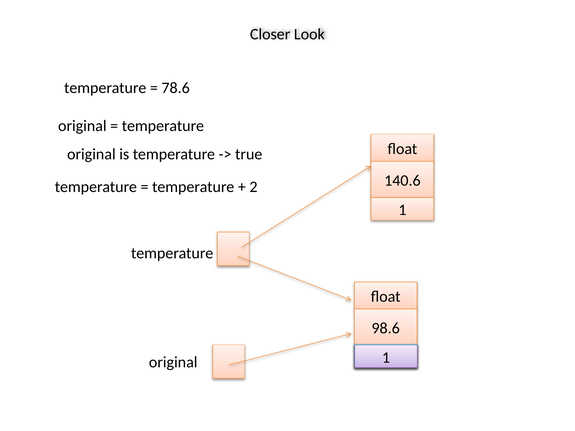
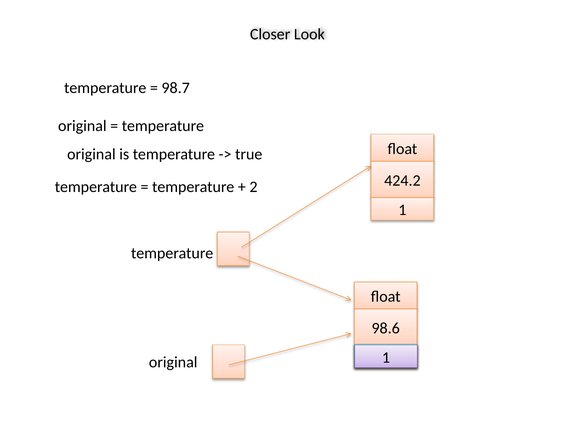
78.6: 78.6 -> 98.7 (176, 88)
140.6: 140.6 -> 424.2 (402, 181)
